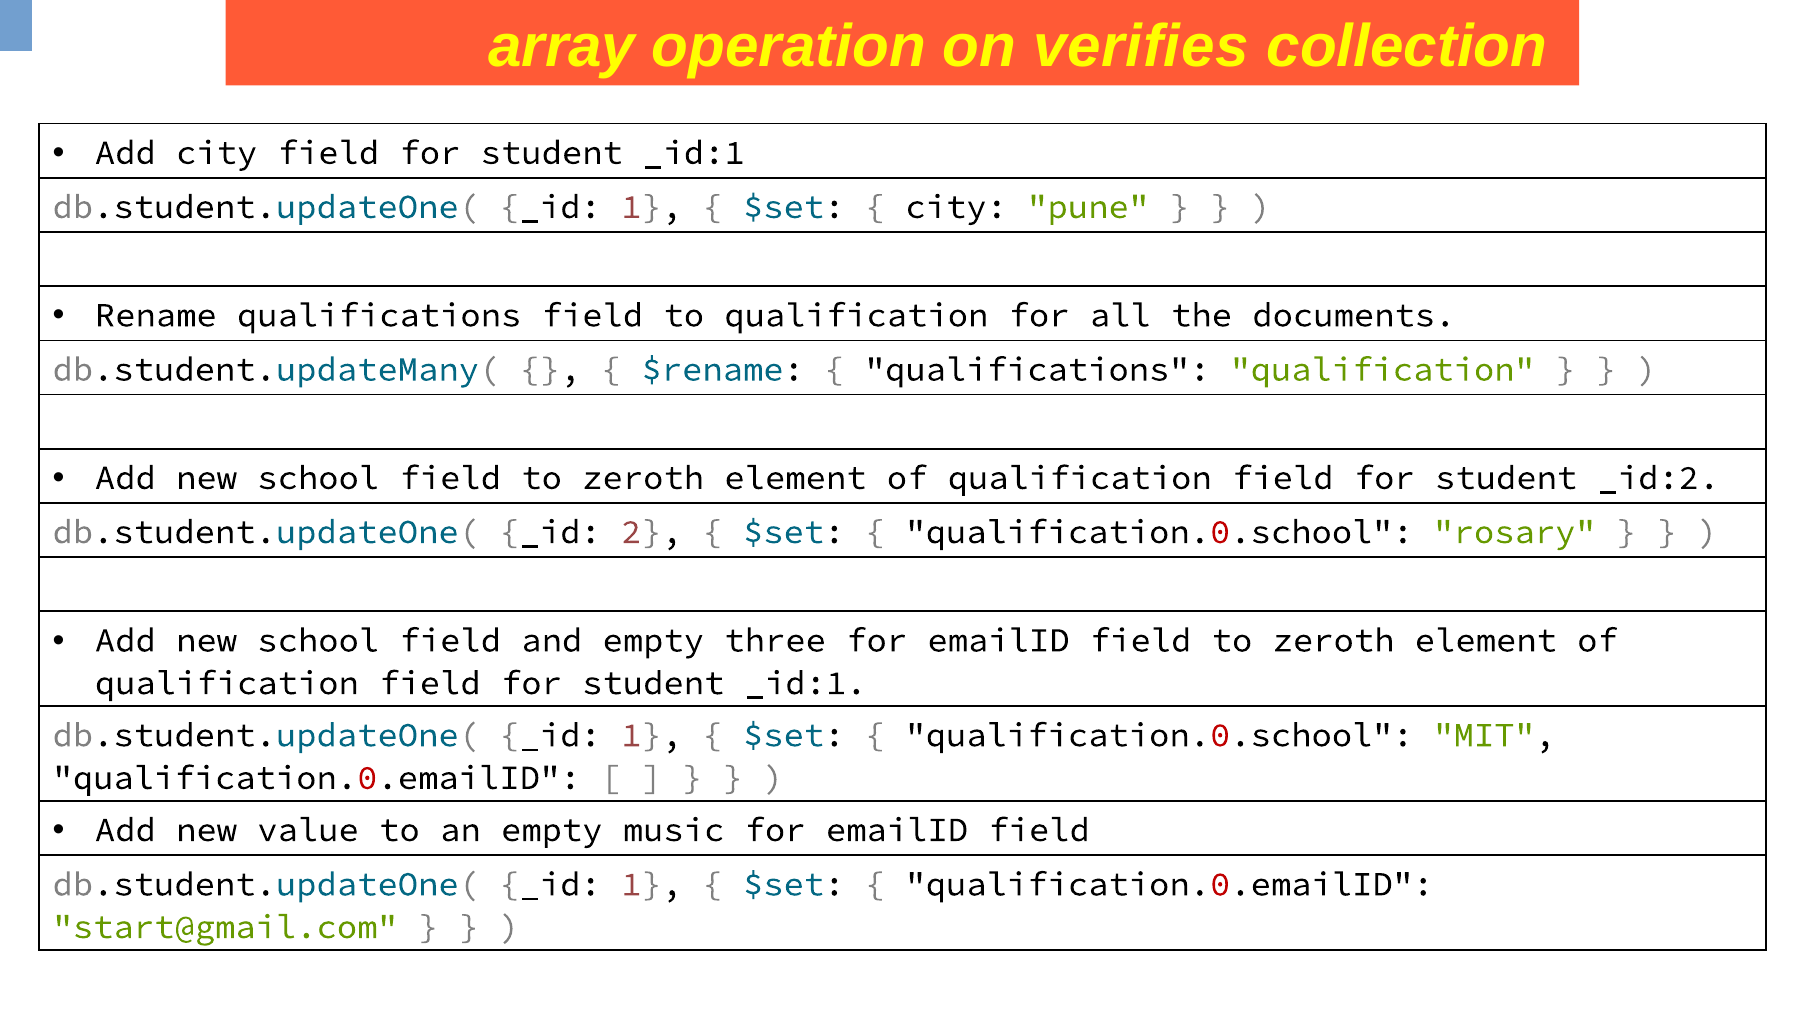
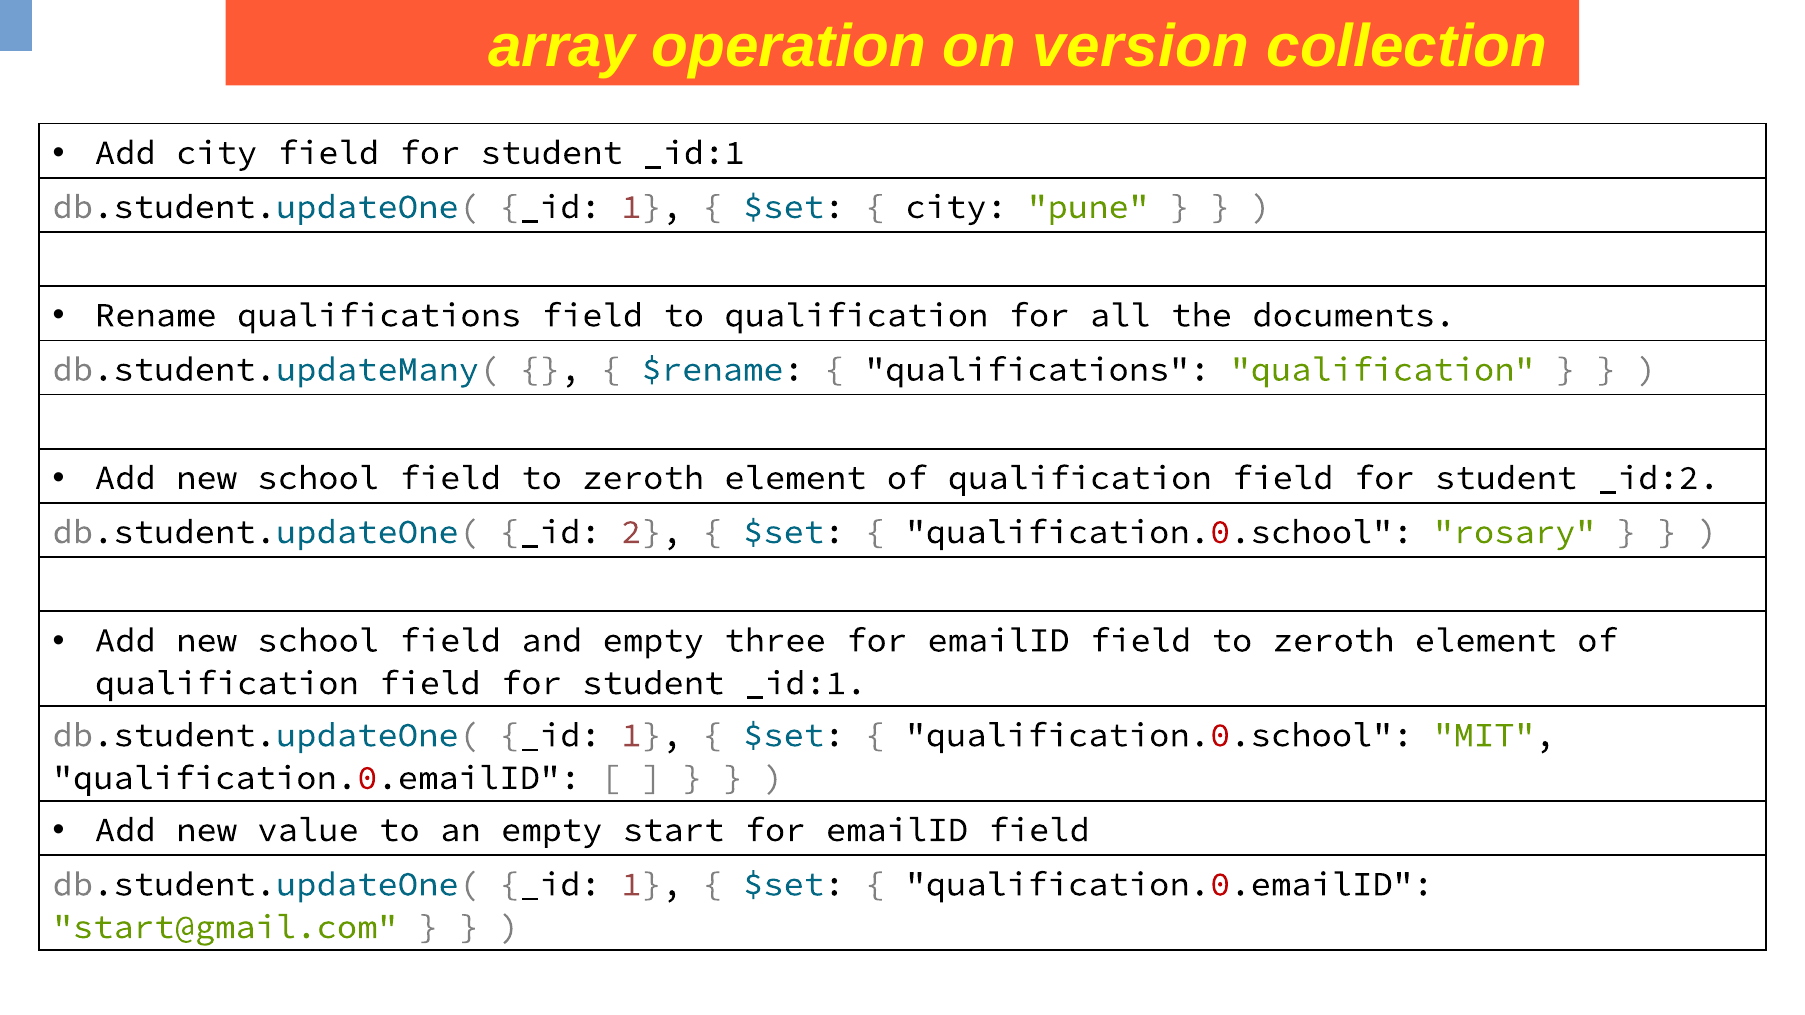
verifies: verifies -> version (1141, 47)
music: music -> start (674, 830)
